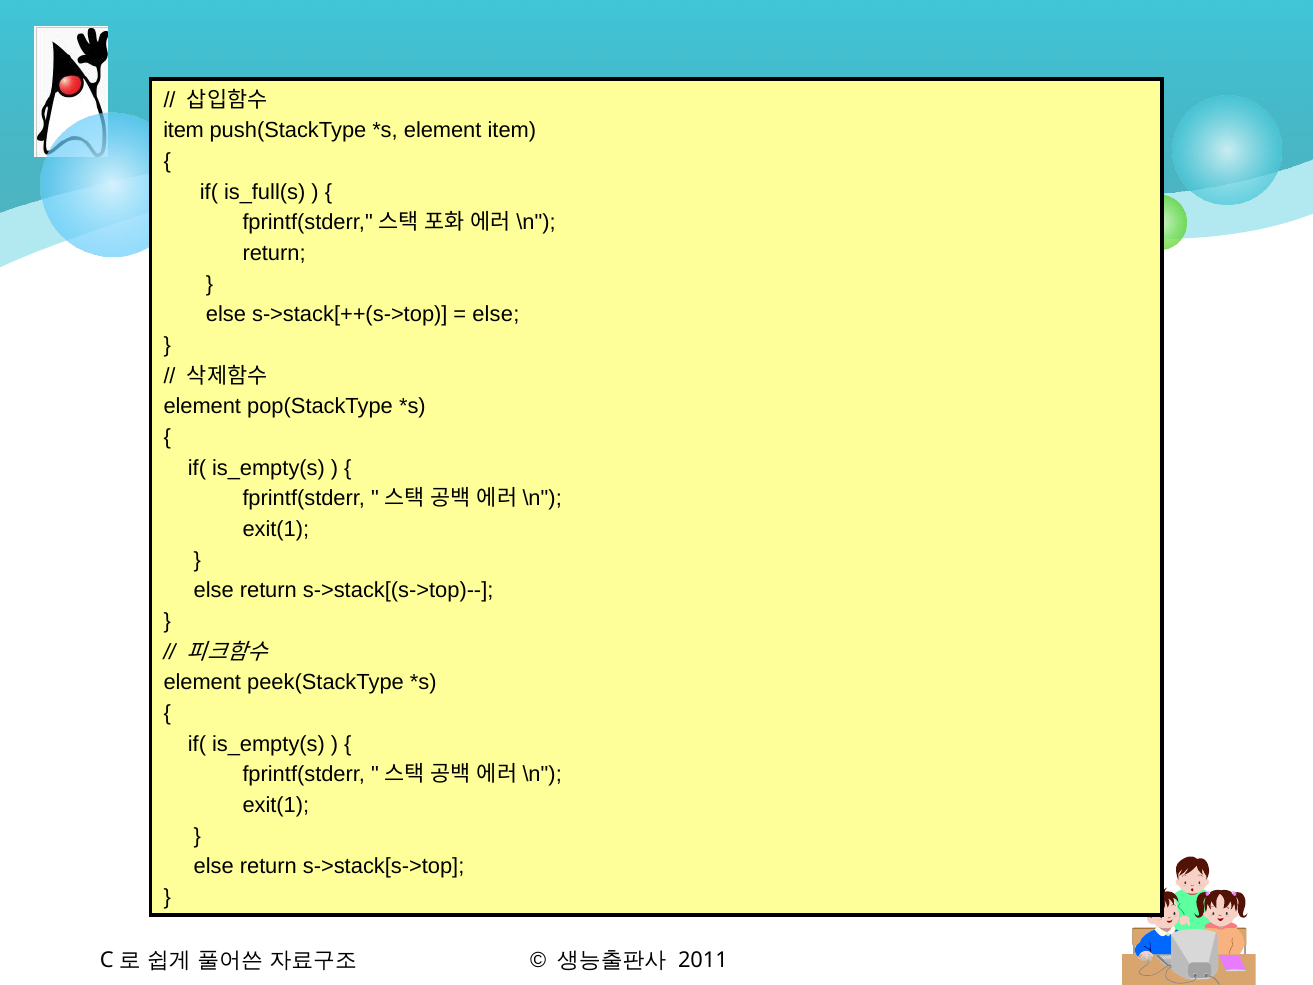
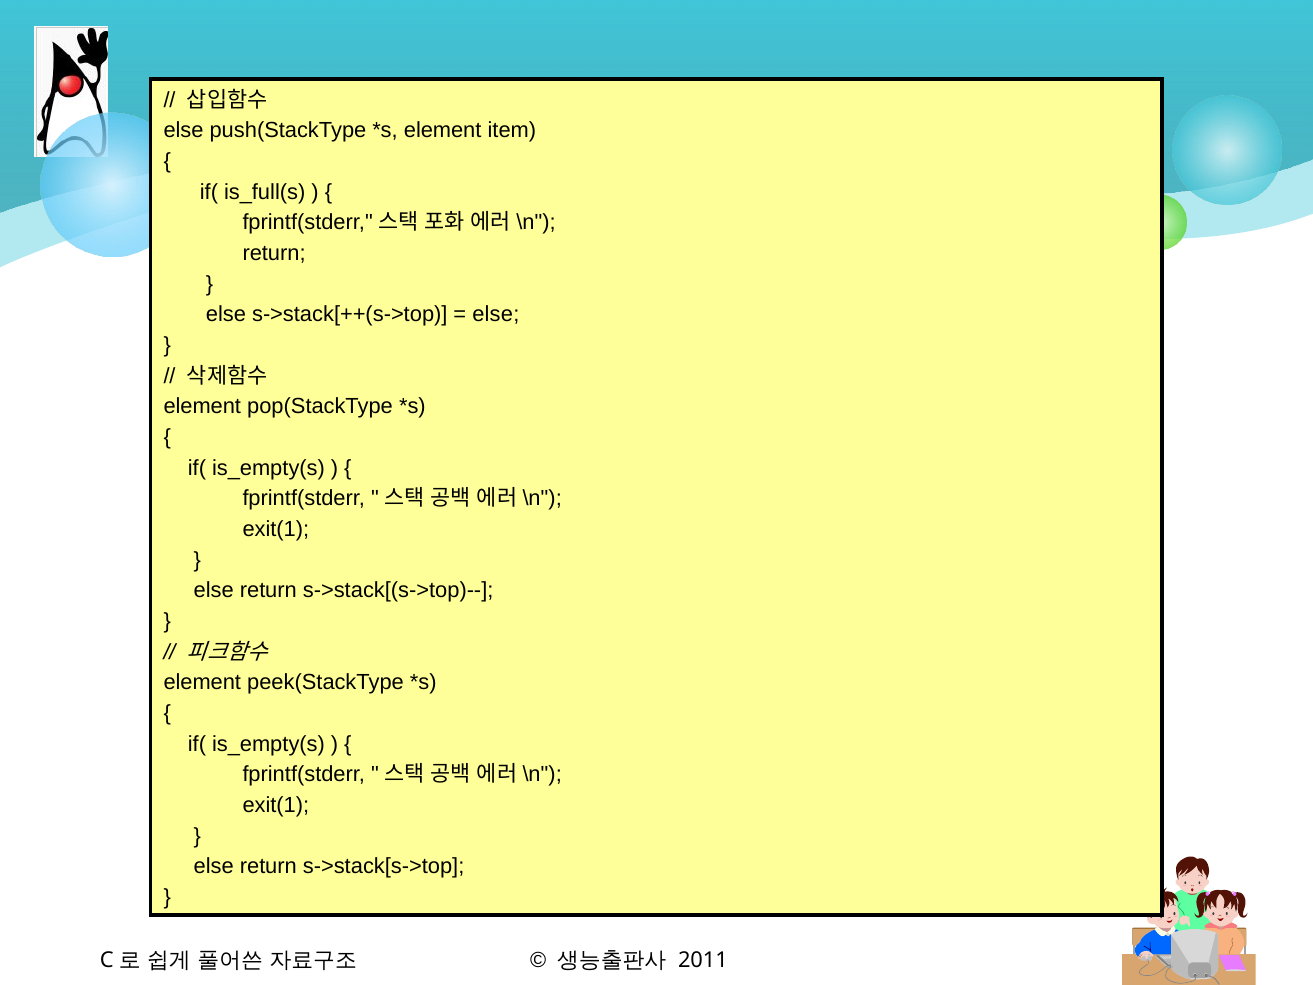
item: item -> else (184, 131)
